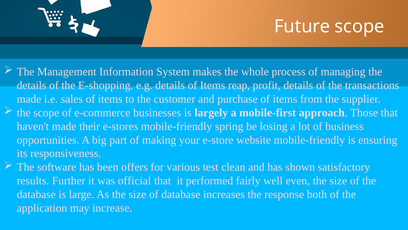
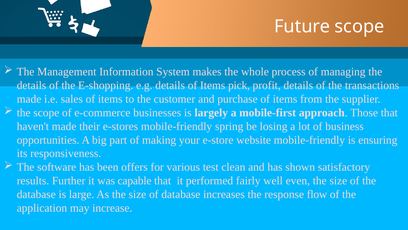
reap: reap -> pick (239, 85)
official: official -> capable (135, 180)
both: both -> flow (317, 194)
